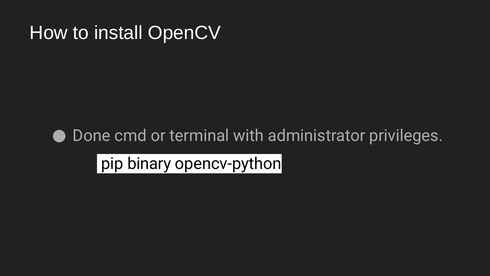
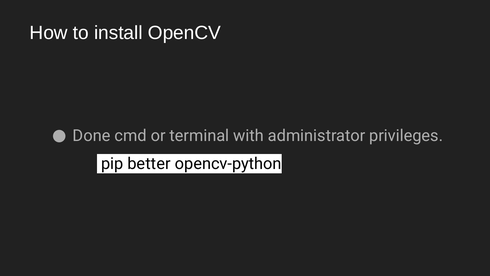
binary: binary -> better (149, 164)
